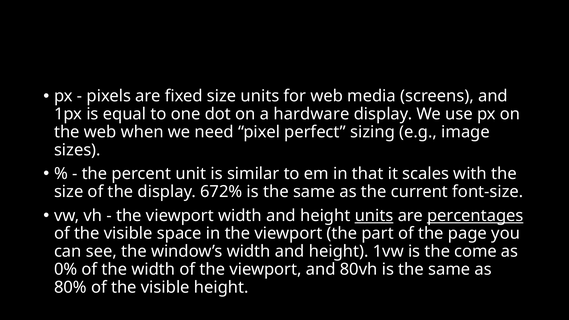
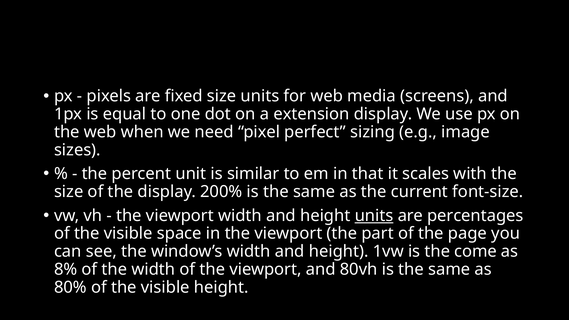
hardware: hardware -> extension (311, 114)
672%: 672% -> 200% (221, 192)
percentages underline: present -> none (475, 216)
0%: 0% -> 8% (66, 269)
